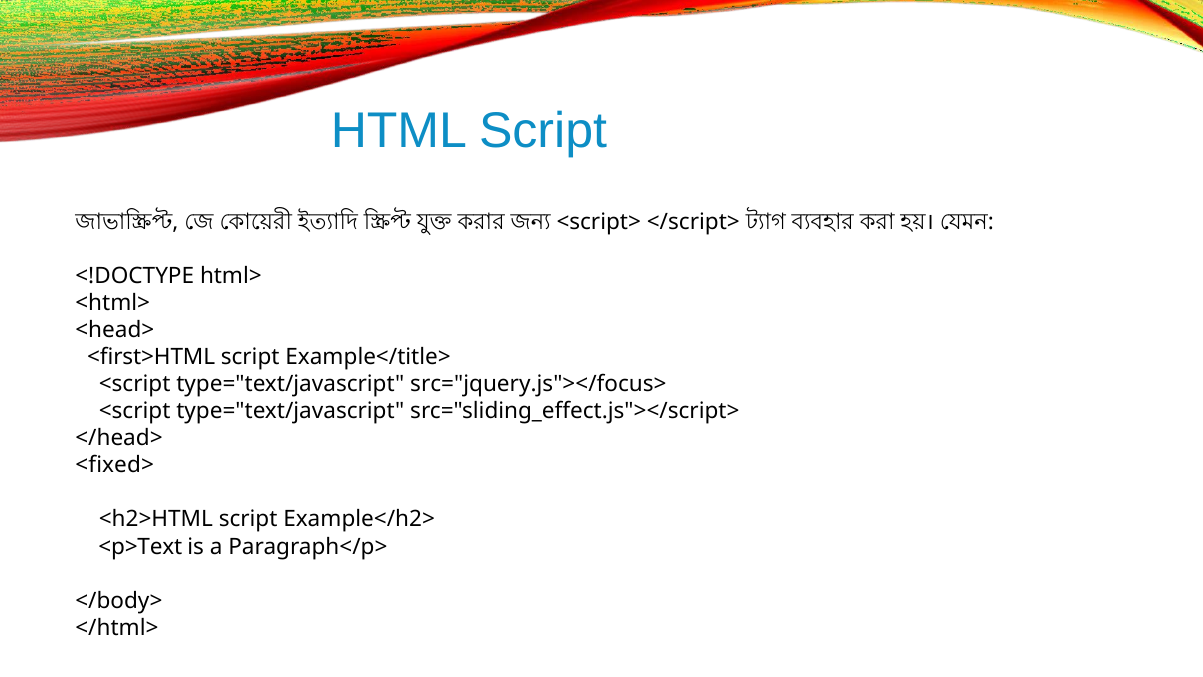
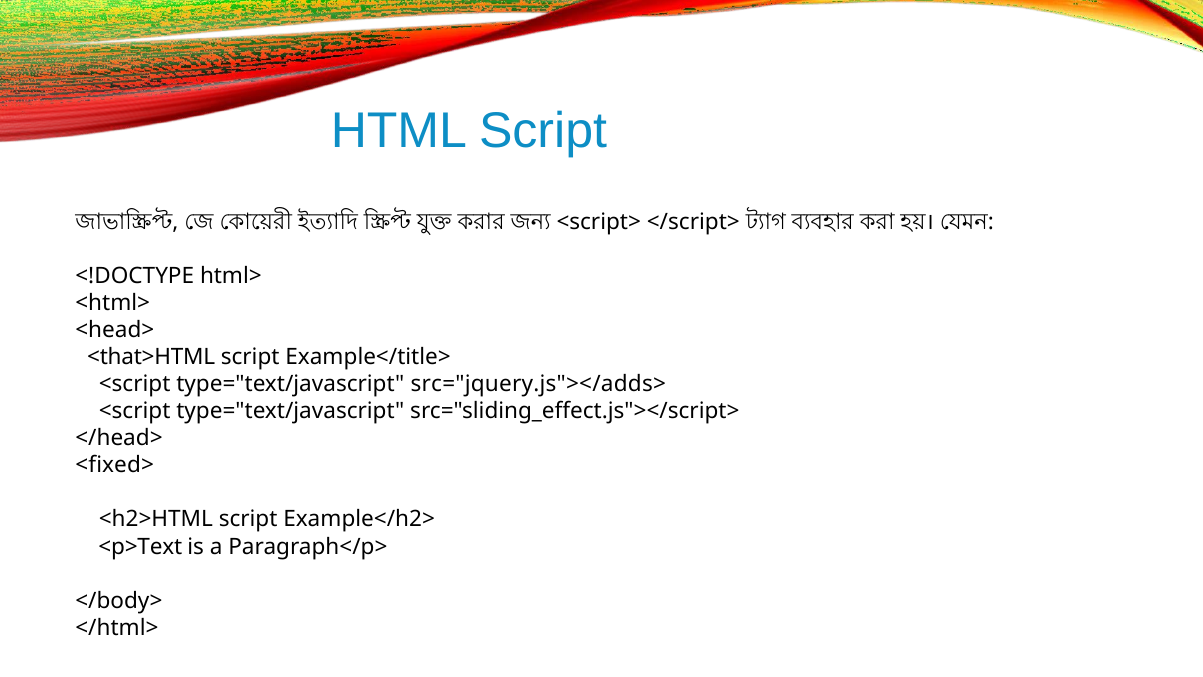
<first>HTML: <first>HTML -> <that>HTML (151, 357)
src="jquery.js"></focus>: src="jquery.js"></focus> -> src="jquery.js"></adds> (538, 384)
